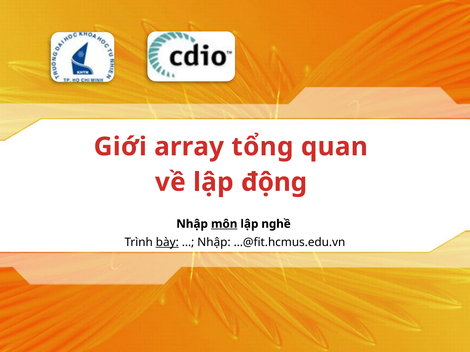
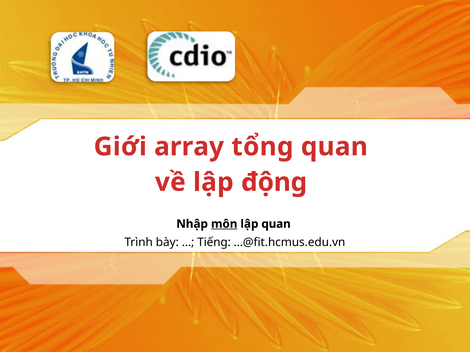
lập nghề: nghề -> quan (276, 224)
bày underline: present -> none (167, 243)
Nhập: Nhập -> Tiếng (214, 243)
